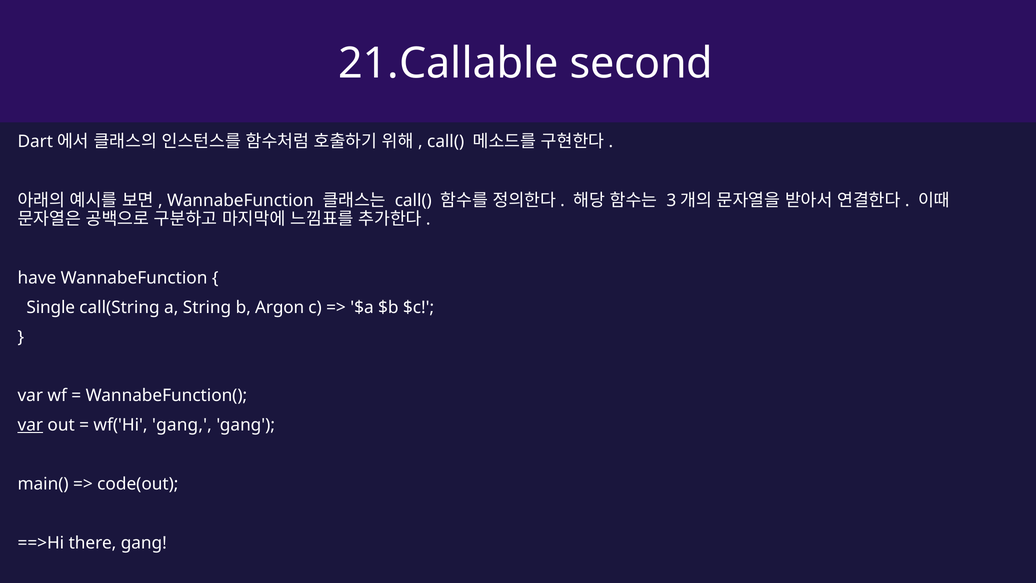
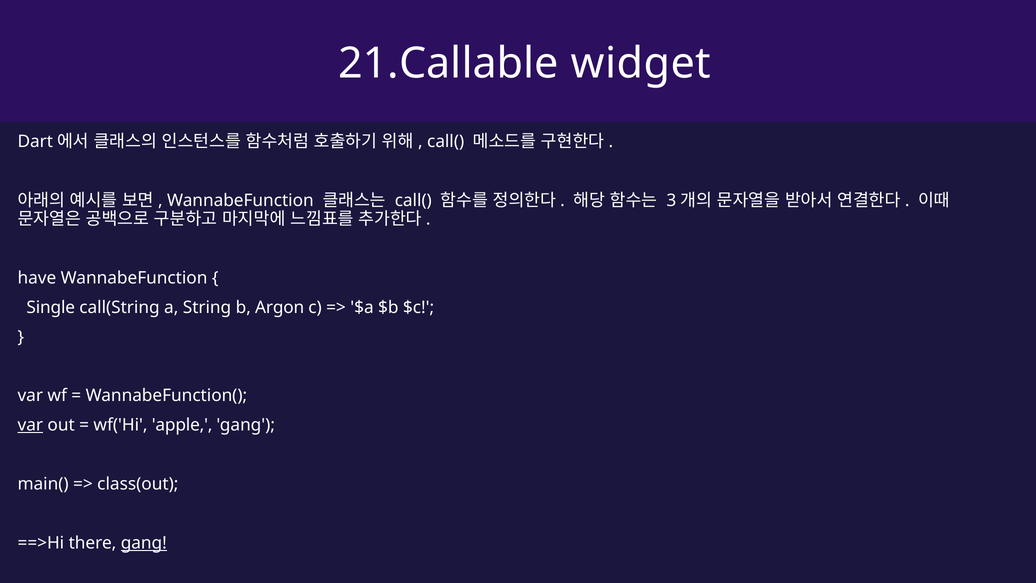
second: second -> widget (641, 63)
wf('Hi gang: gang -> apple (182, 425)
code(out: code(out -> class(out (138, 484)
gang underline: none -> present (144, 543)
